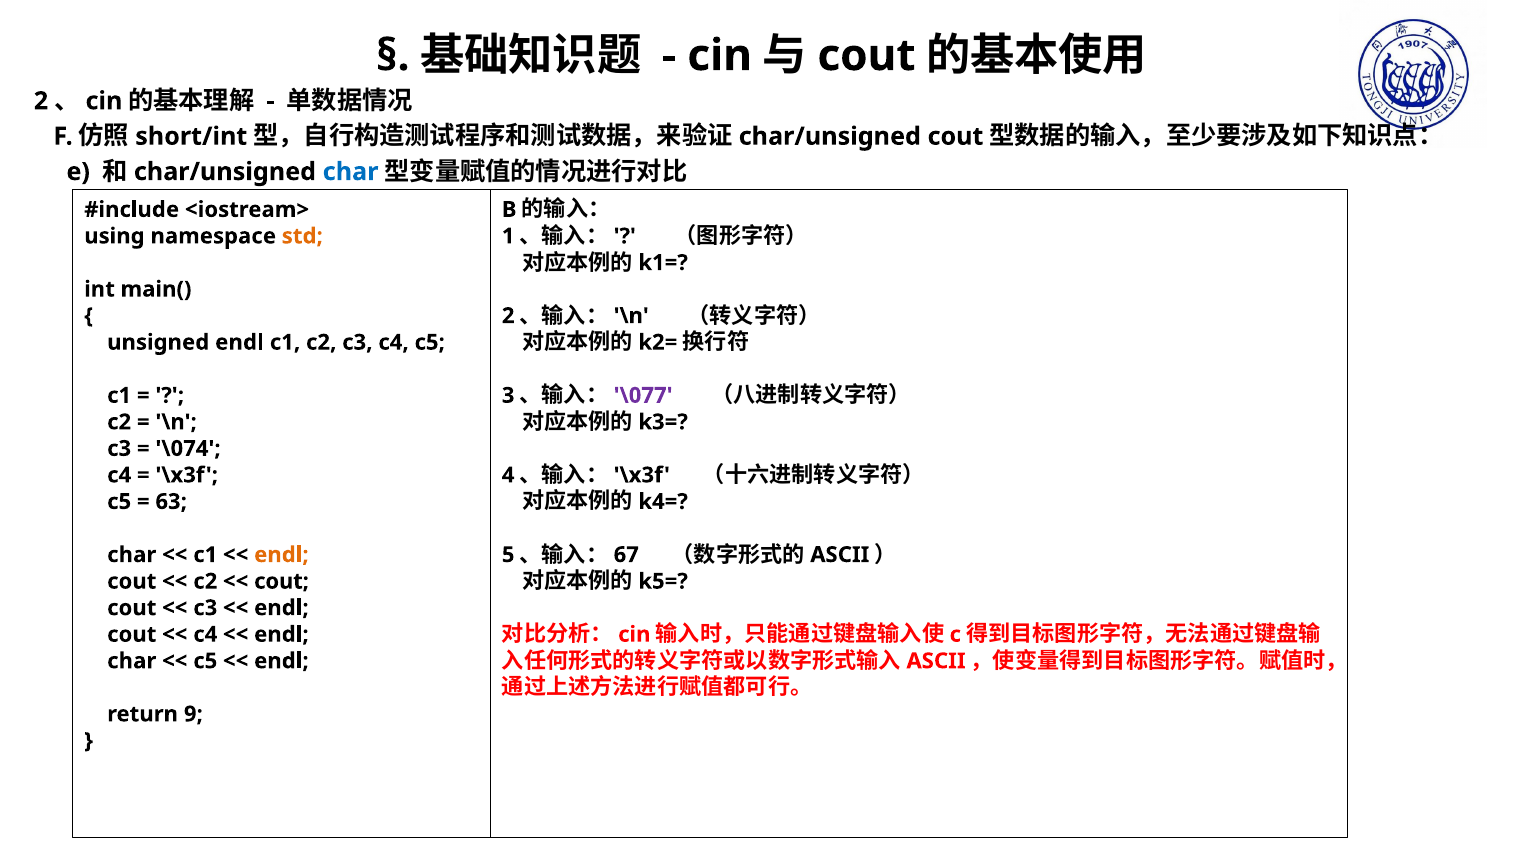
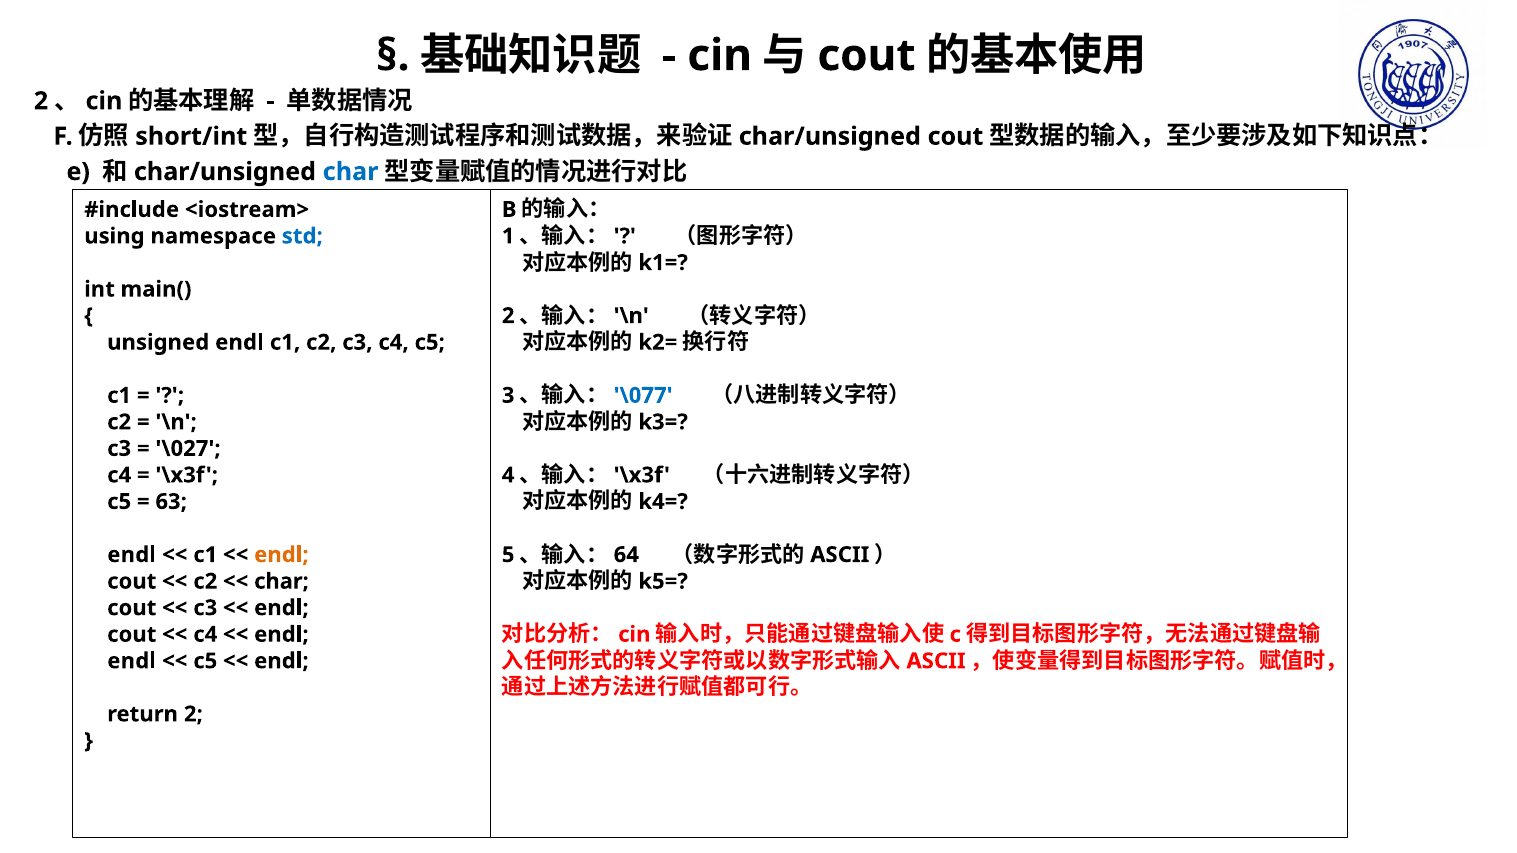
std colour: orange -> blue (302, 236)
\077 colour: purple -> blue (643, 396)
\074: \074 -> \027 (188, 449)
char: char -> endl (132, 555)
67: 67 -> 64 (626, 555)
cout: cout -> char (281, 582)
char: char -> endl (132, 661)
return 9: 9 -> 2 (193, 714)
